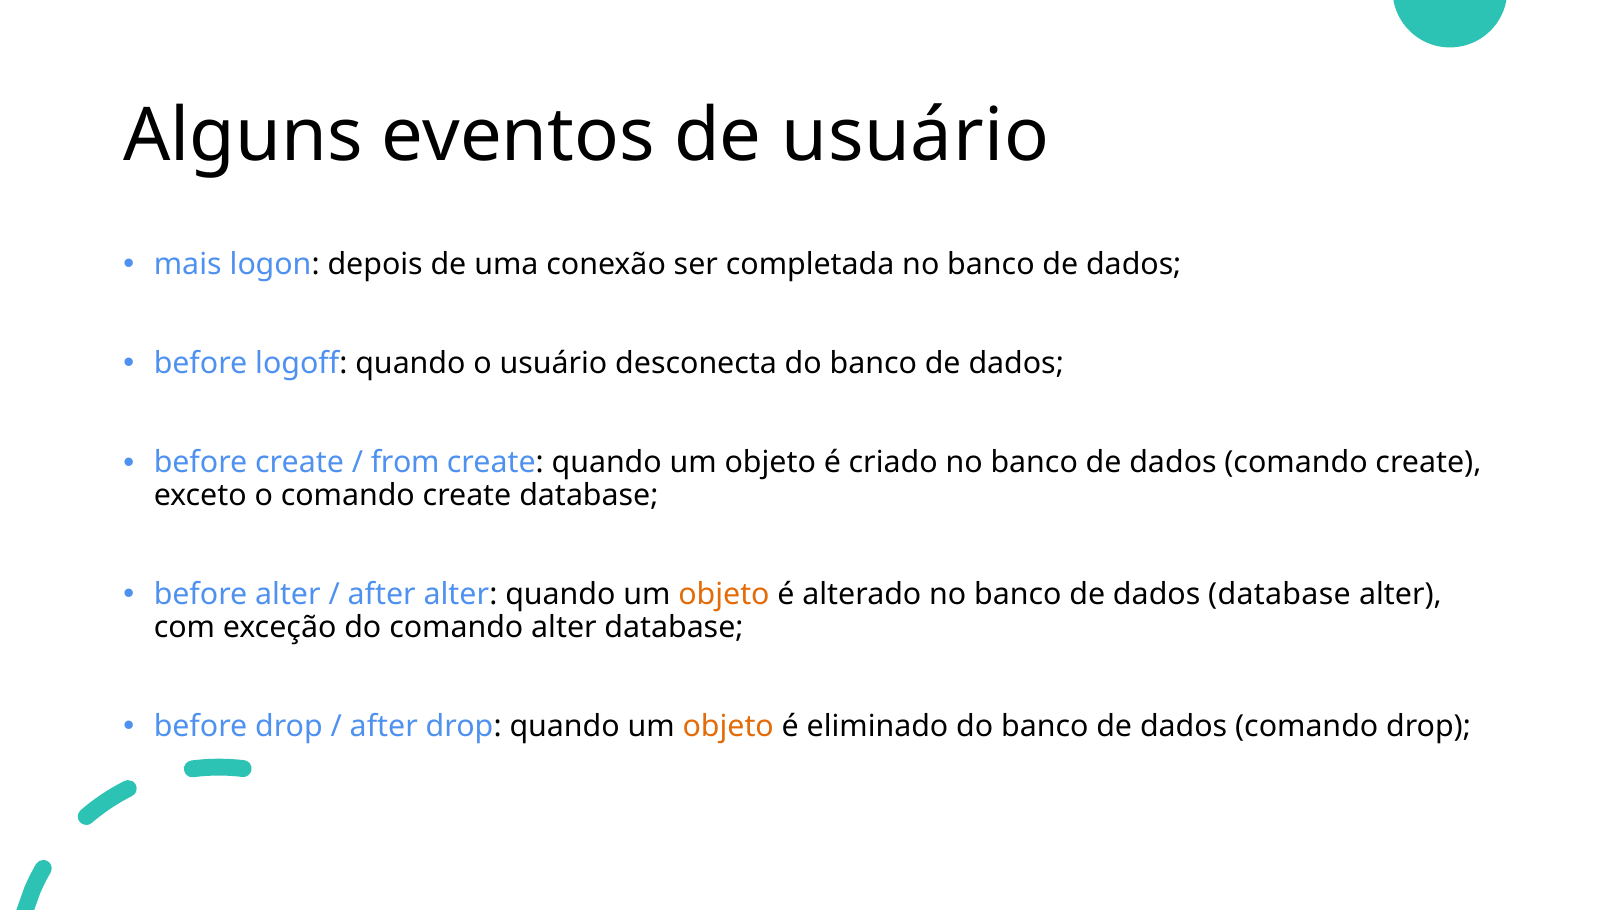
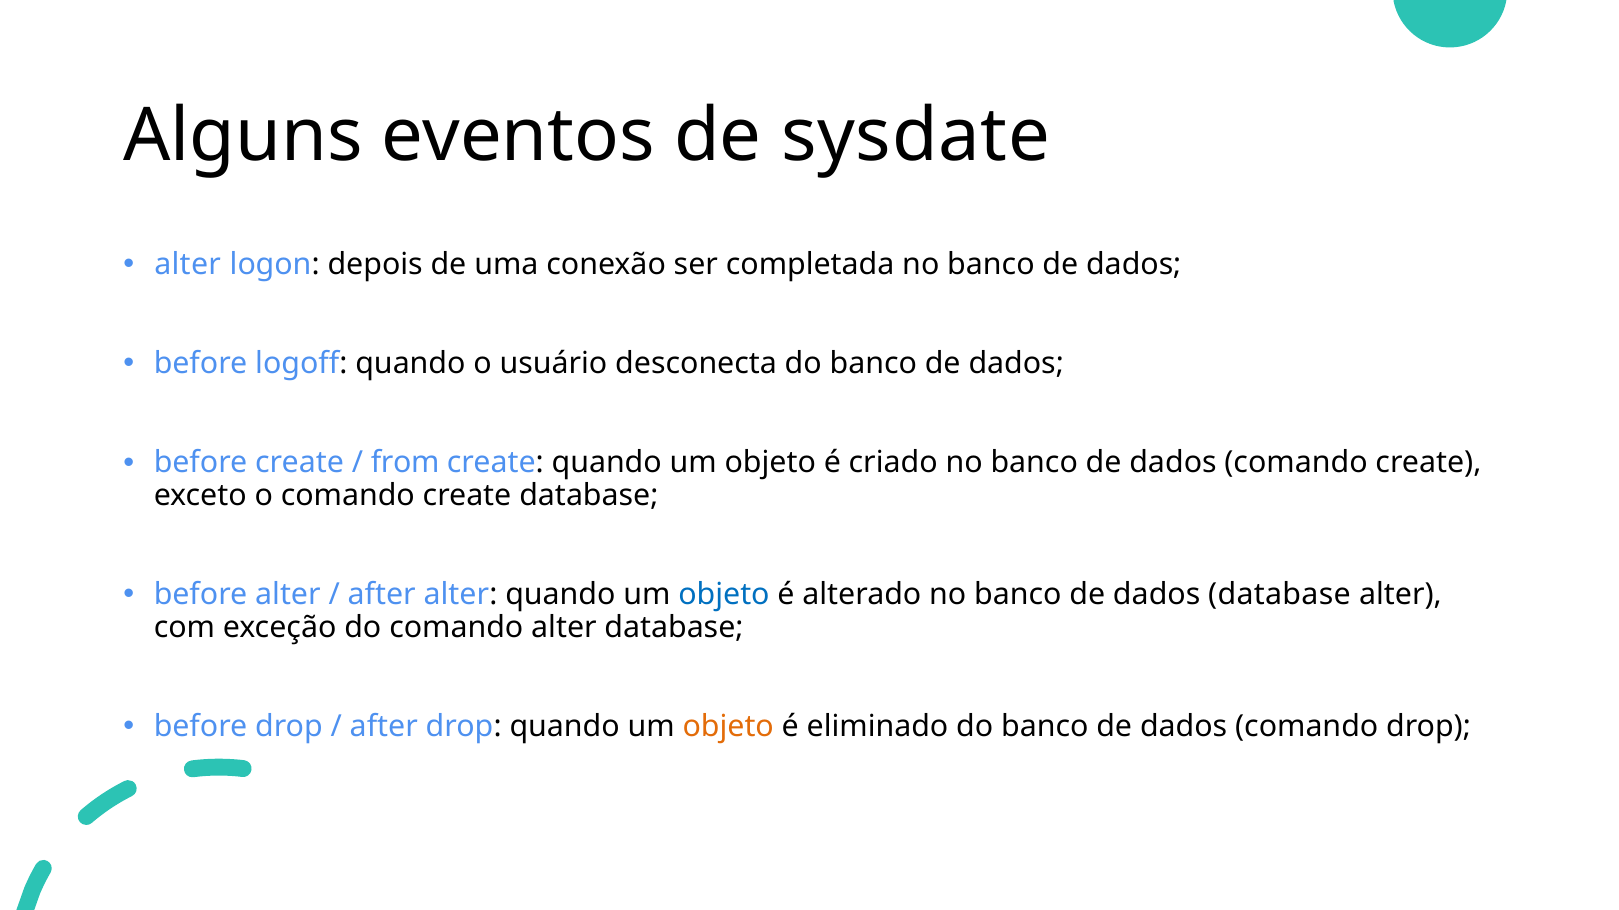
de usuário: usuário -> sysdate (916, 136)
mais: mais -> alter (188, 265)
objeto colour: orange -> blue (724, 595)
